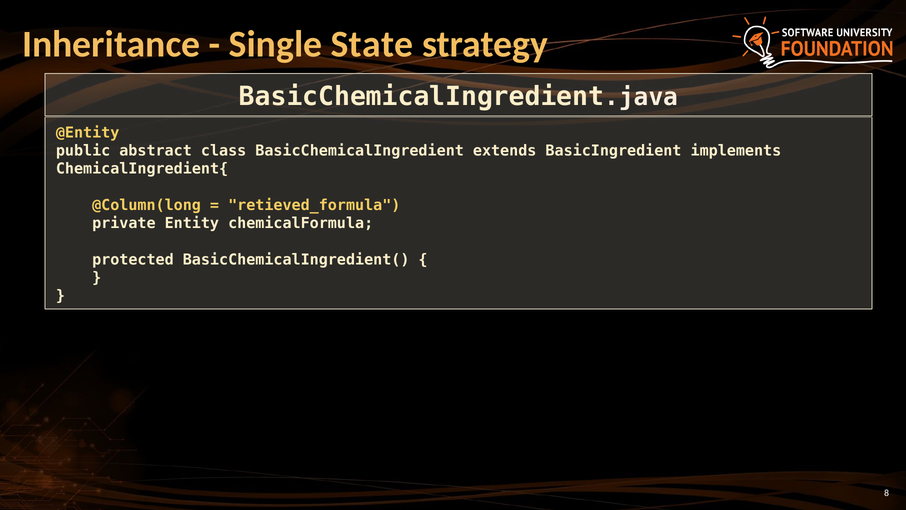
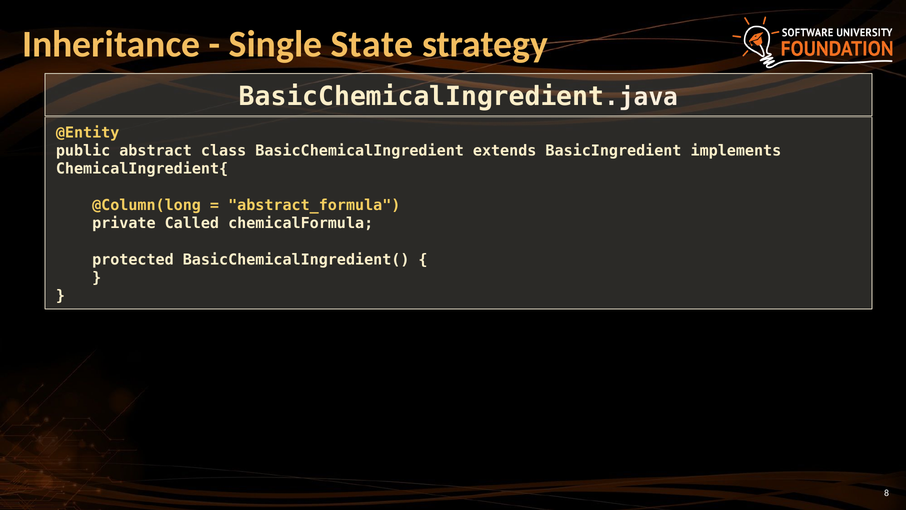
retieved_formula: retieved_formula -> abstract_formula (314, 205)
Entity: Entity -> Called (192, 223)
